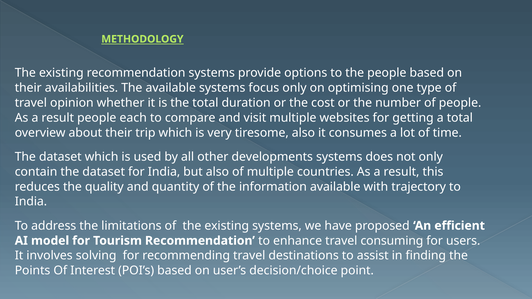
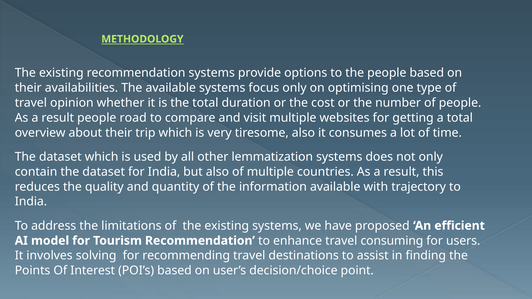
each: each -> road (133, 118)
developments: developments -> lemmatization (272, 157)
